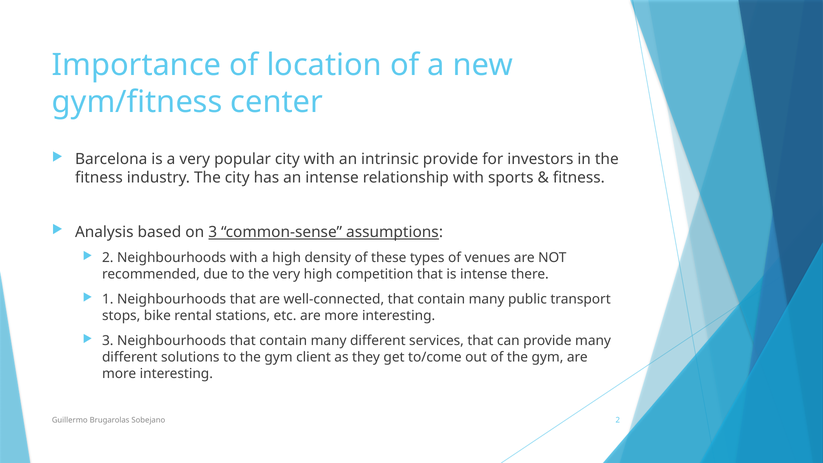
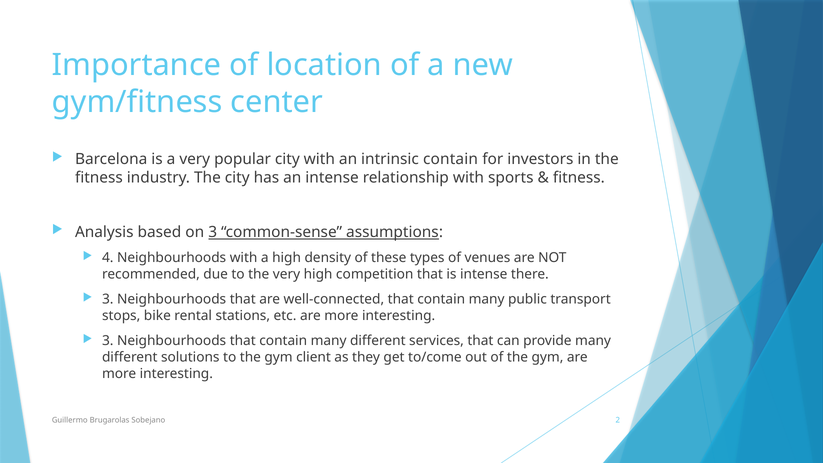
intrinsic provide: provide -> contain (451, 159)
2: 2 -> 4 (108, 258)
1: 1 -> 3 (108, 299)
